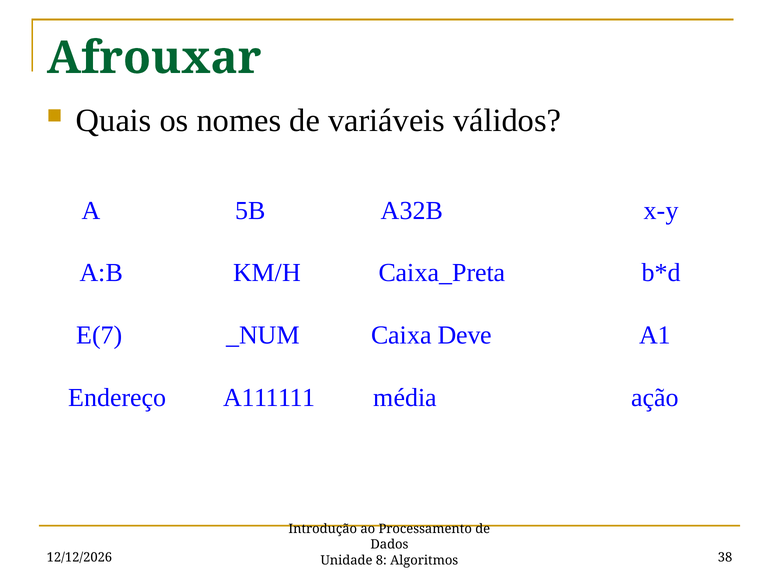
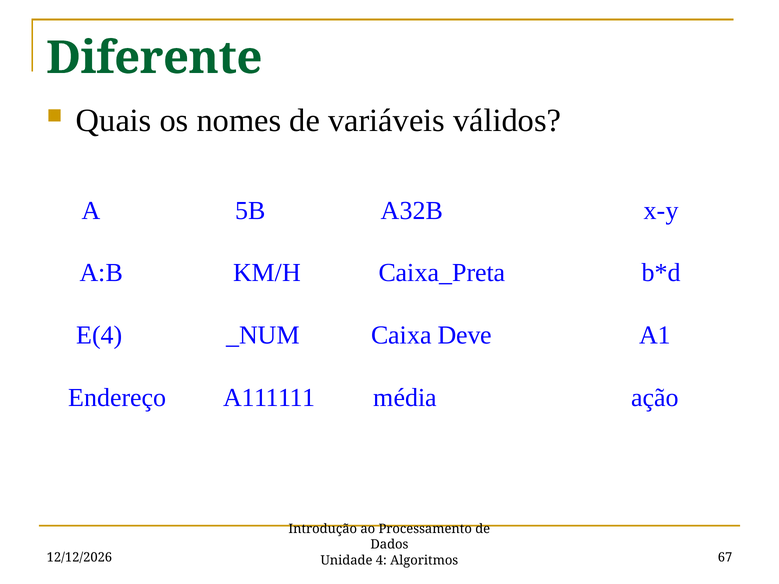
Afrouxar: Afrouxar -> Diferente (154, 58)
E(7: E(7 -> E(4 (99, 335)
8: 8 -> 4 (381, 560)
38: 38 -> 67 (725, 558)
